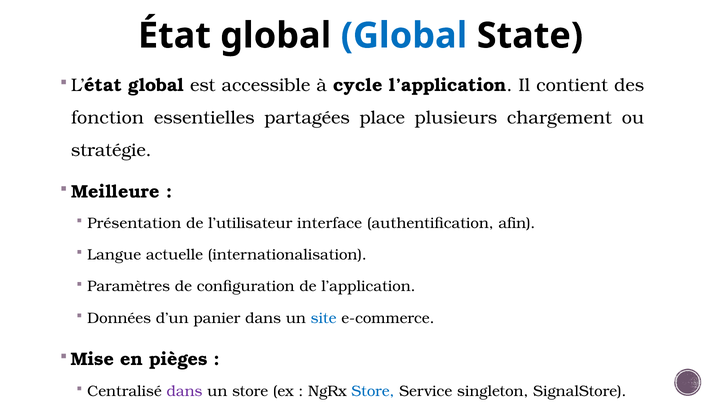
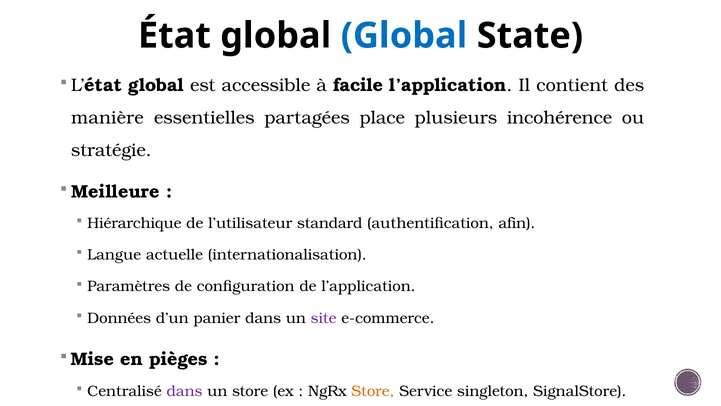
cycle: cycle -> facile (358, 85)
fonction: fonction -> manière (107, 118)
chargement: chargement -> incohérence (560, 118)
Présentation: Présentation -> Hiérarchique (134, 223)
interface: interface -> standard (330, 223)
site colour: blue -> purple (324, 318)
Store colour: blue -> orange (373, 391)
